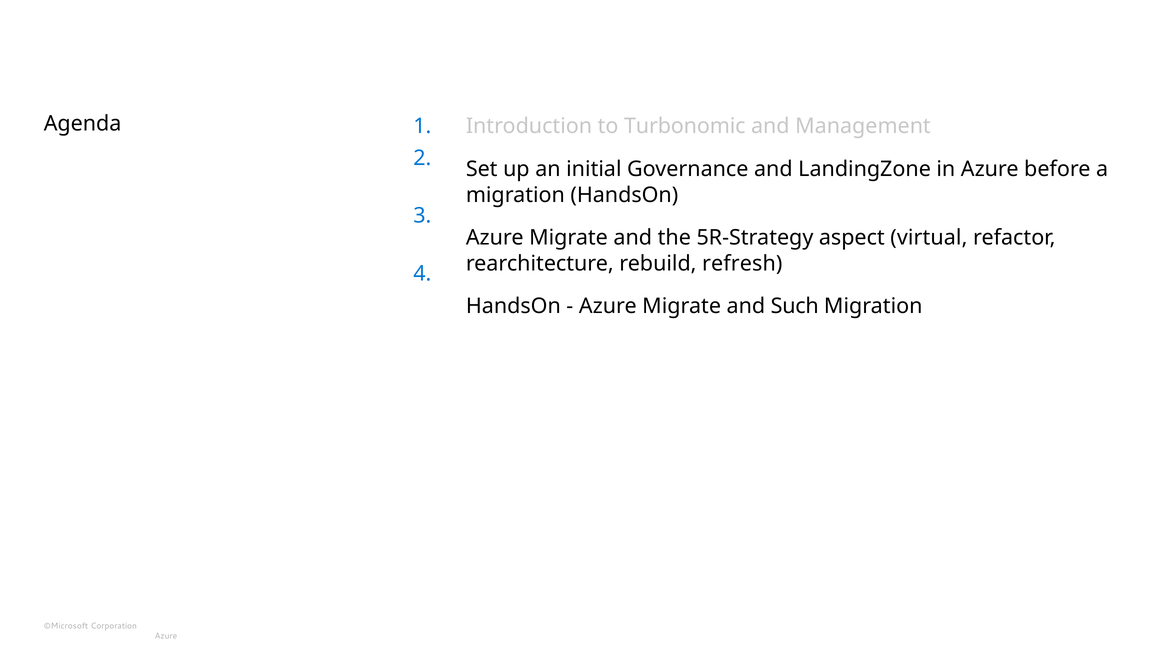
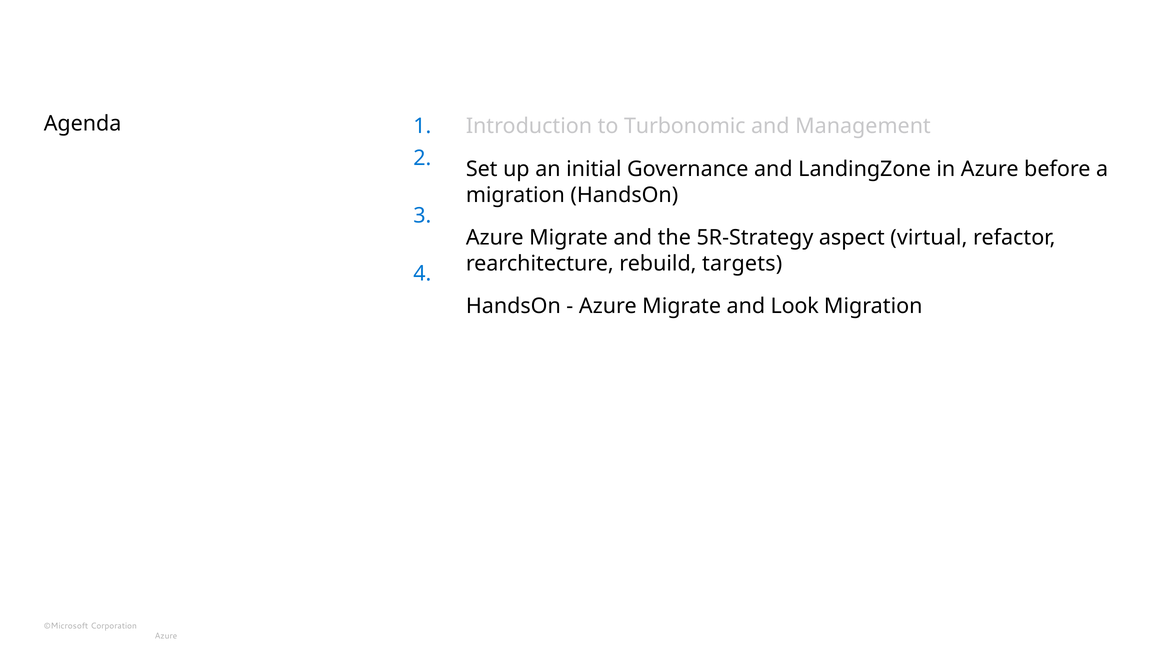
refresh: refresh -> targets (742, 263)
Such: Such -> Look (795, 306)
